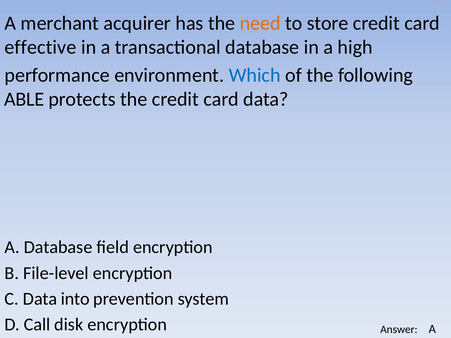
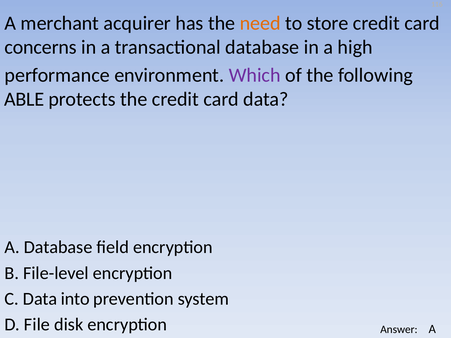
effective: effective -> concerns (41, 47)
Which colour: blue -> purple (255, 75)
Call: Call -> File (37, 325)
